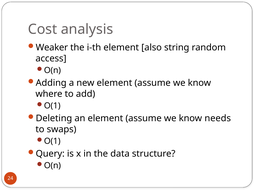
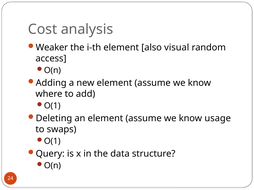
string: string -> visual (177, 48)
needs: needs -> usage (218, 119)
